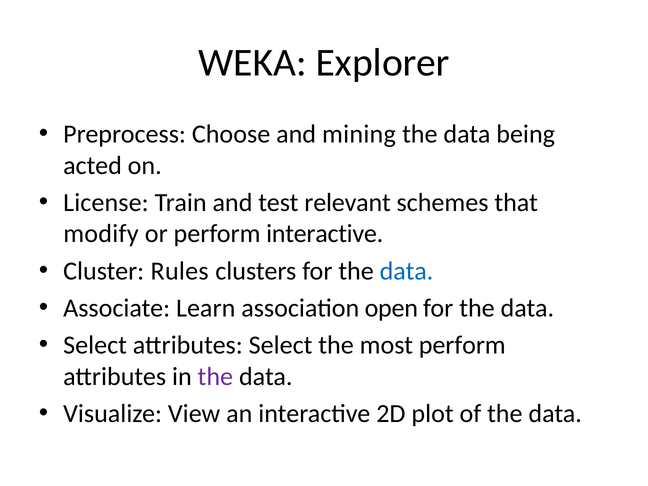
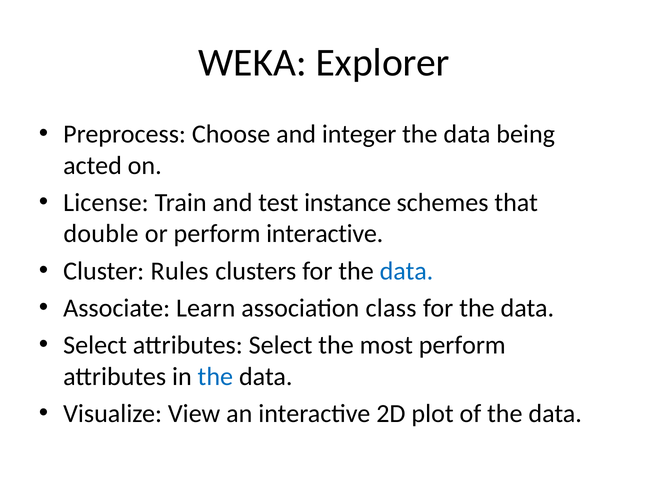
mining: mining -> integer (359, 134)
relevant: relevant -> instance (348, 203)
modify: modify -> double (101, 234)
open: open -> class (391, 308)
the colour: purple -> blue (215, 376)
